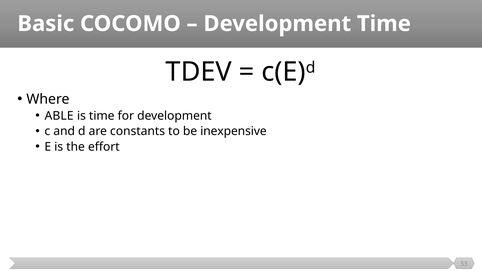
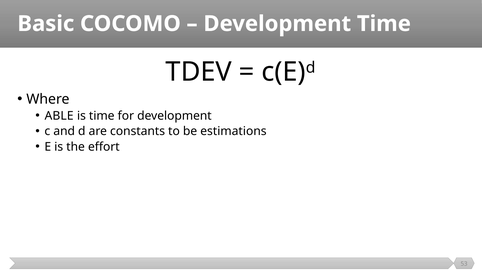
inexpensive: inexpensive -> estimations (233, 131)
